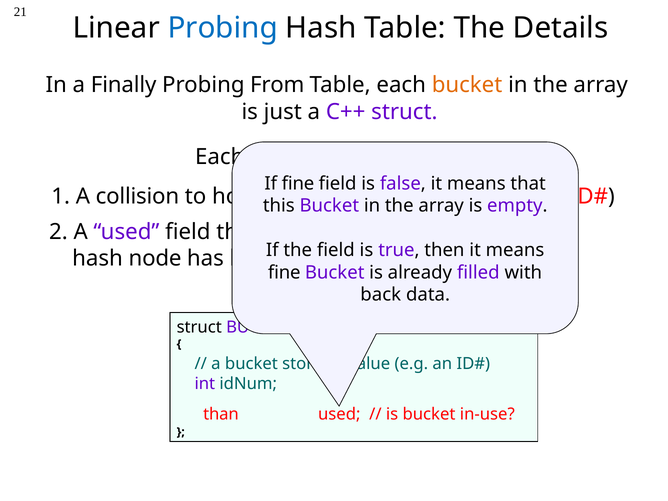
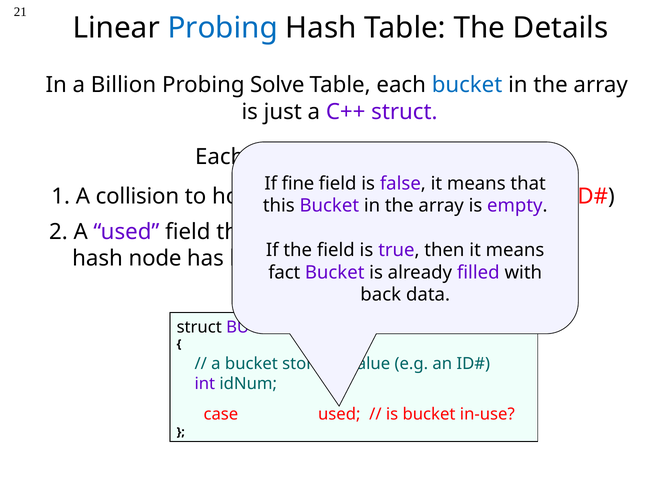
Finally: Finally -> Billion (124, 85)
From: From -> Solve (277, 85)
bucket colour: orange -> blue (467, 85)
fine: fine -> fact (284, 273)
than: than -> case (221, 414)
